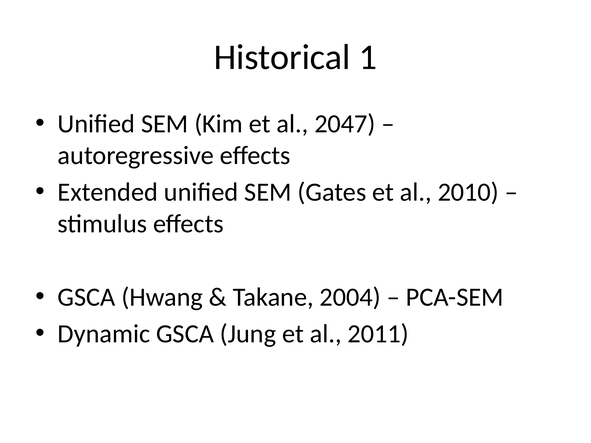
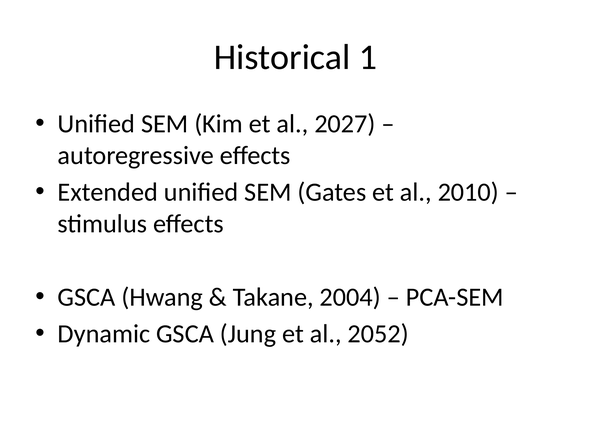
2047: 2047 -> 2027 (345, 124)
2011: 2011 -> 2052 (378, 334)
